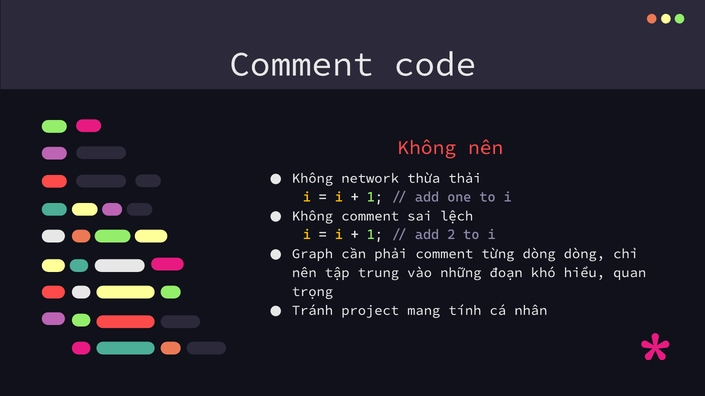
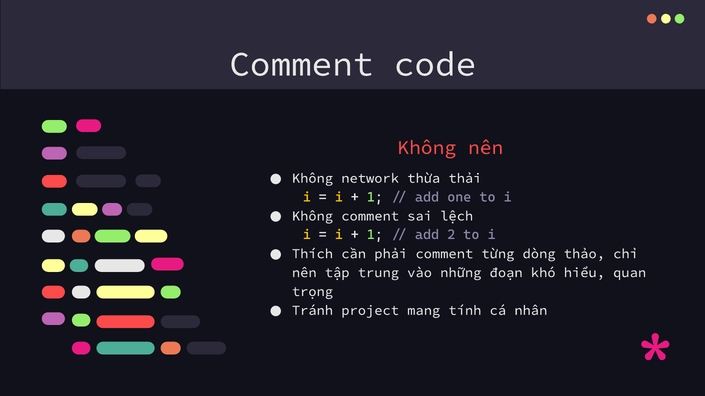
Graph: Graph -> Thích (312, 254)
dòng dòng: dòng -> thảo (584, 254)
